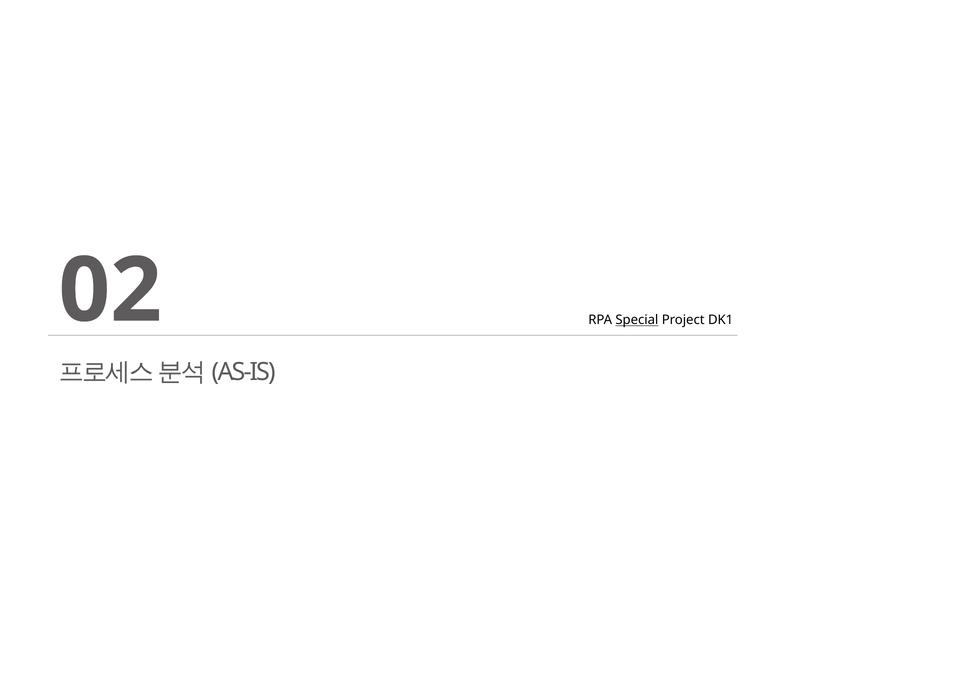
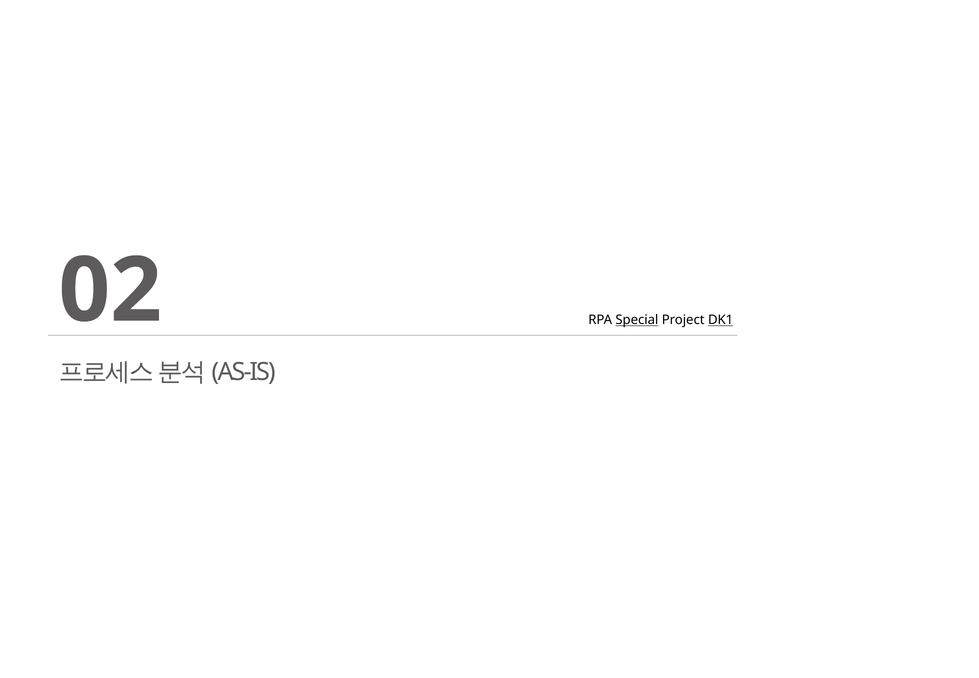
DK1 underline: none -> present (721, 320)
